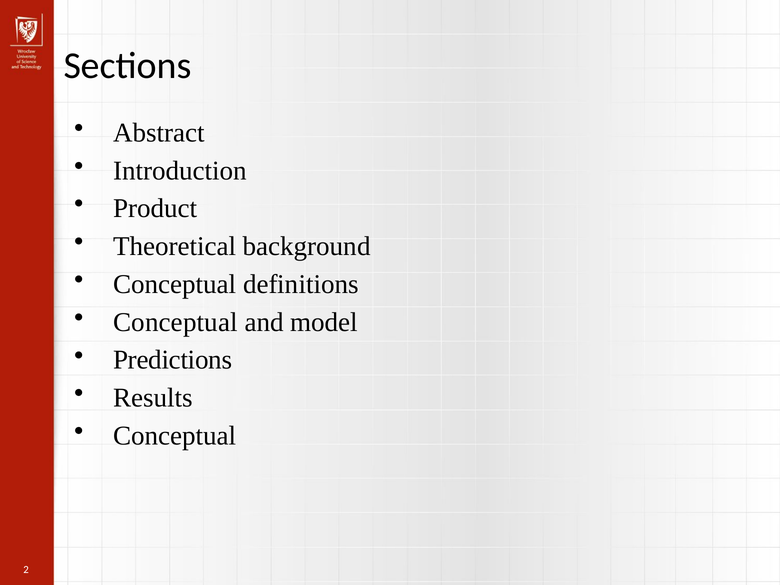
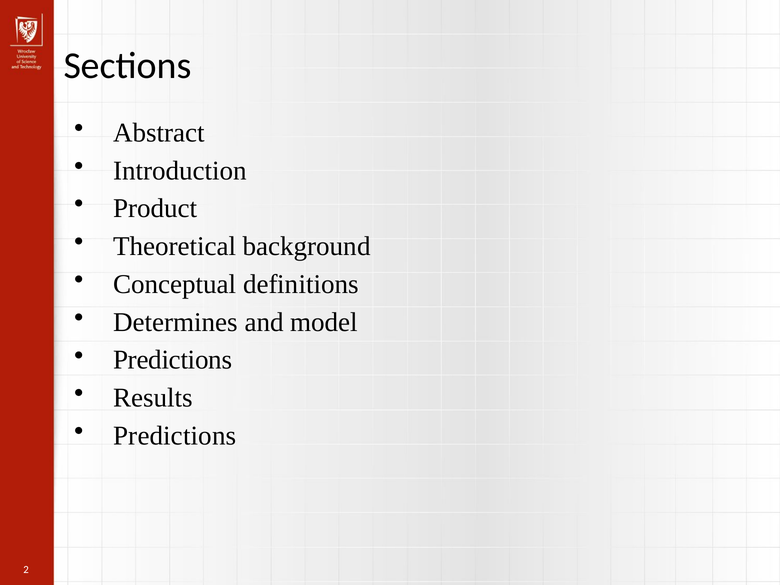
Conceptual: Conceptual -> Determines (176, 322)
Conceptual: Conceptual -> Predictions (175, 436)
